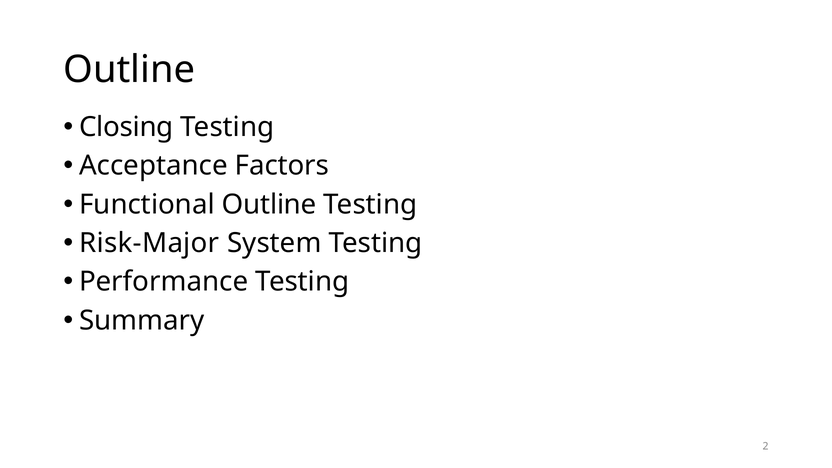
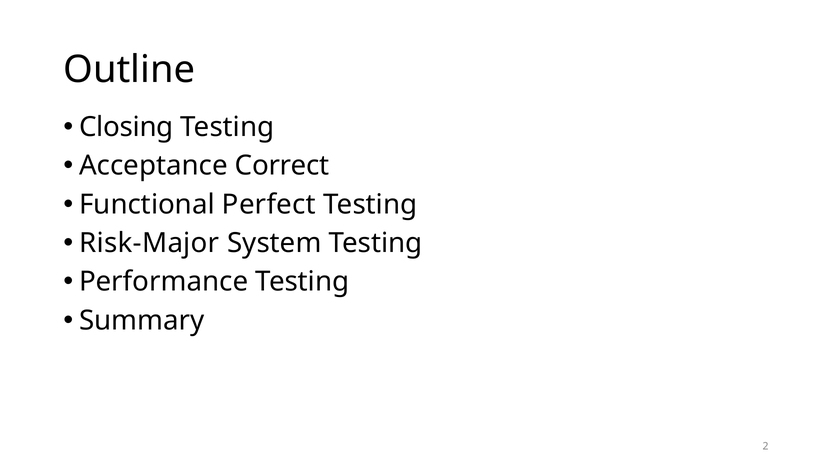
Factors: Factors -> Correct (282, 166)
Functional Outline: Outline -> Perfect (269, 204)
